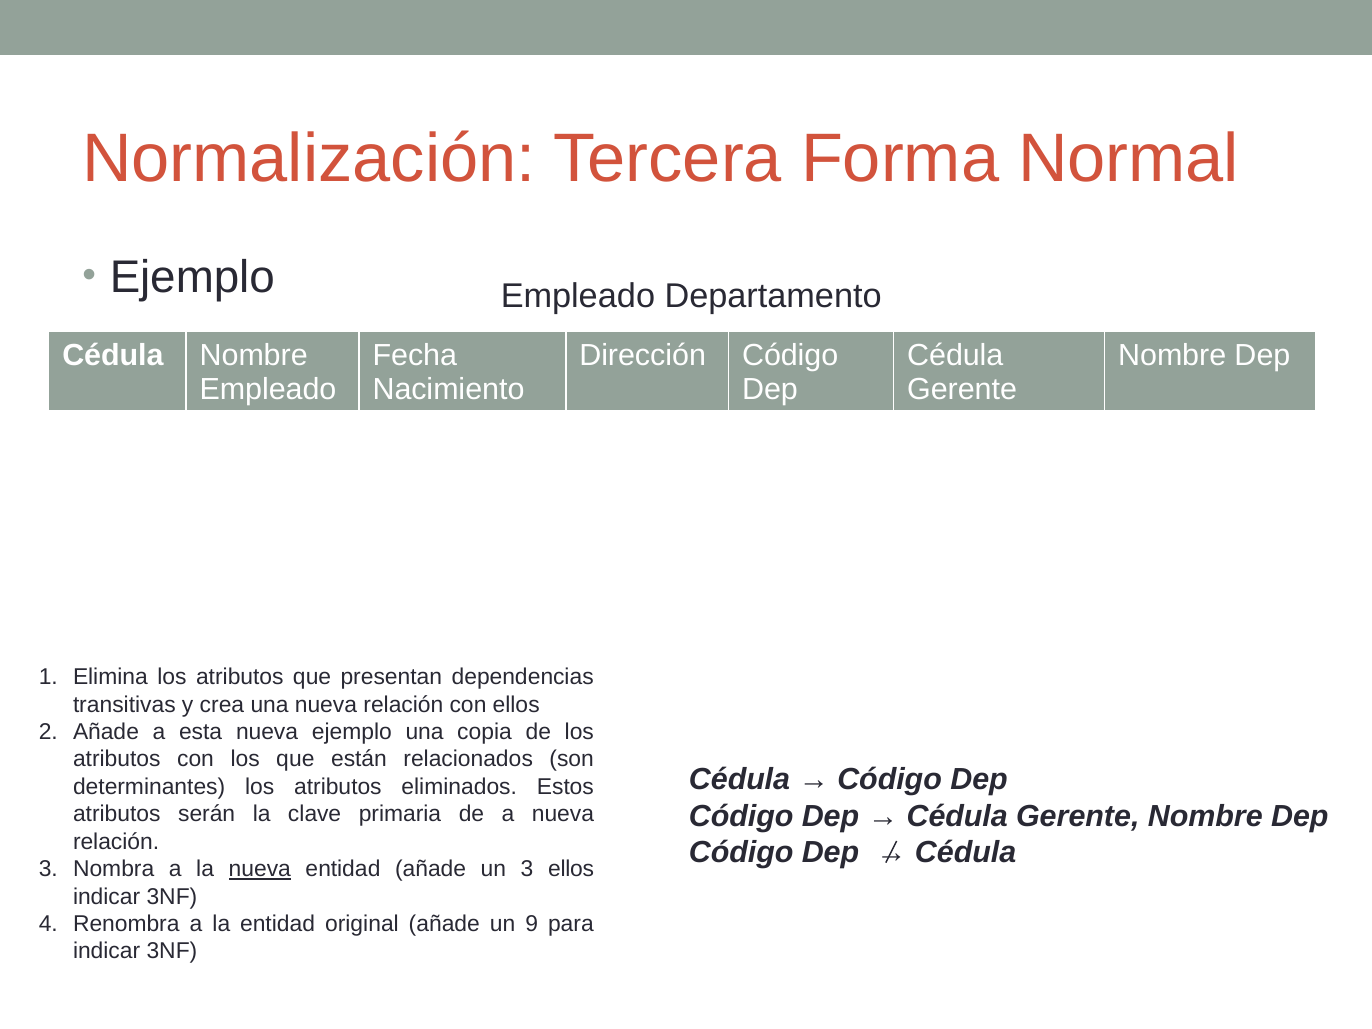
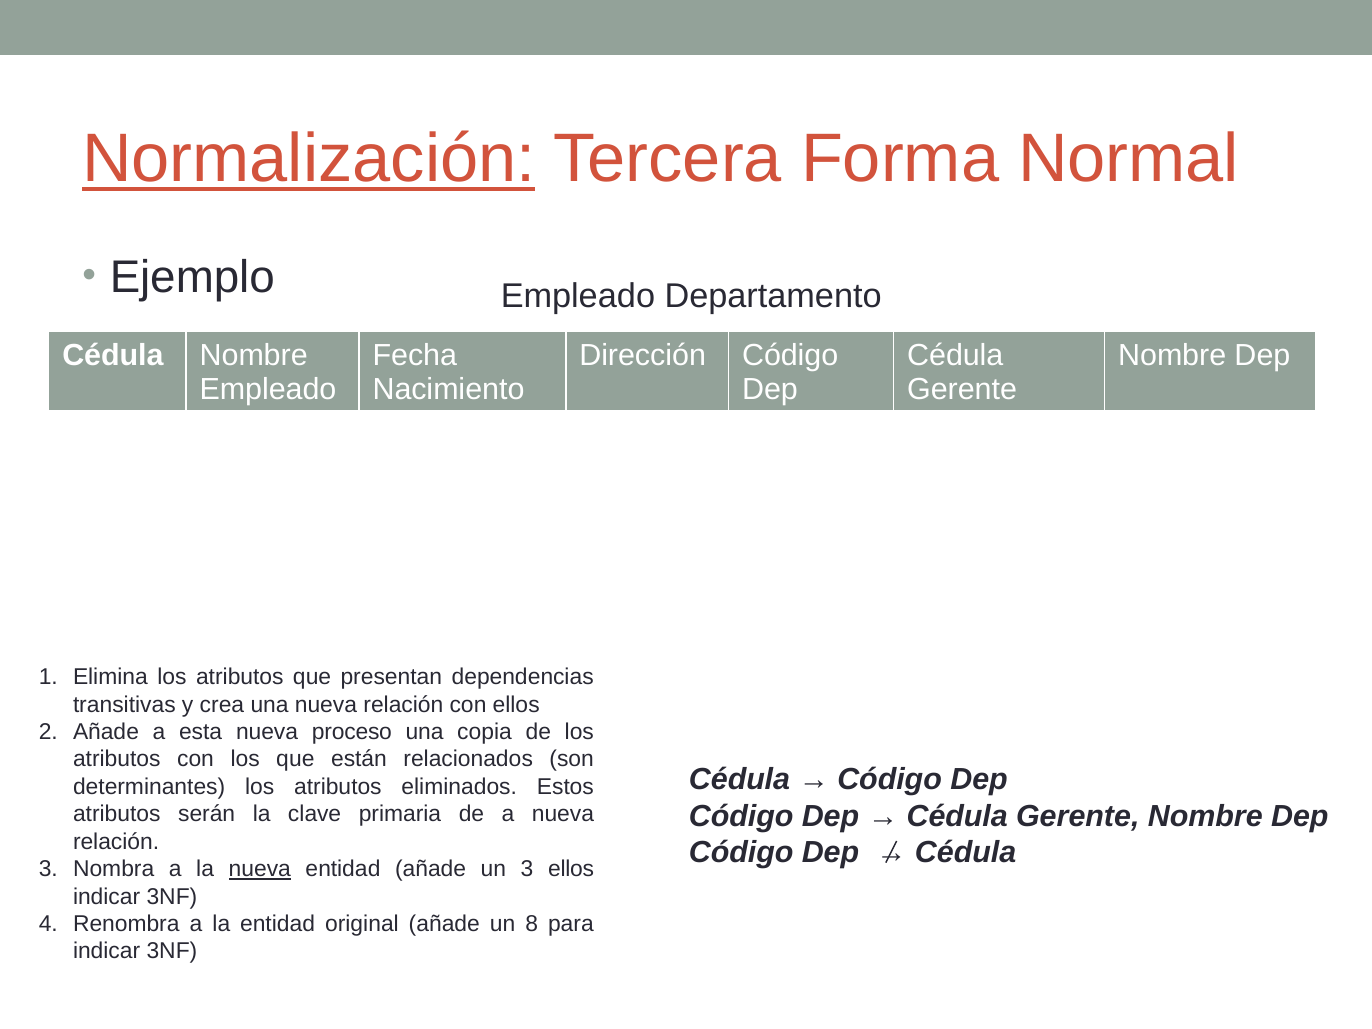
Normalización underline: none -> present (309, 159)
nueva ejemplo: ejemplo -> proceso (352, 732)
9: 9 -> 8 (532, 924)
